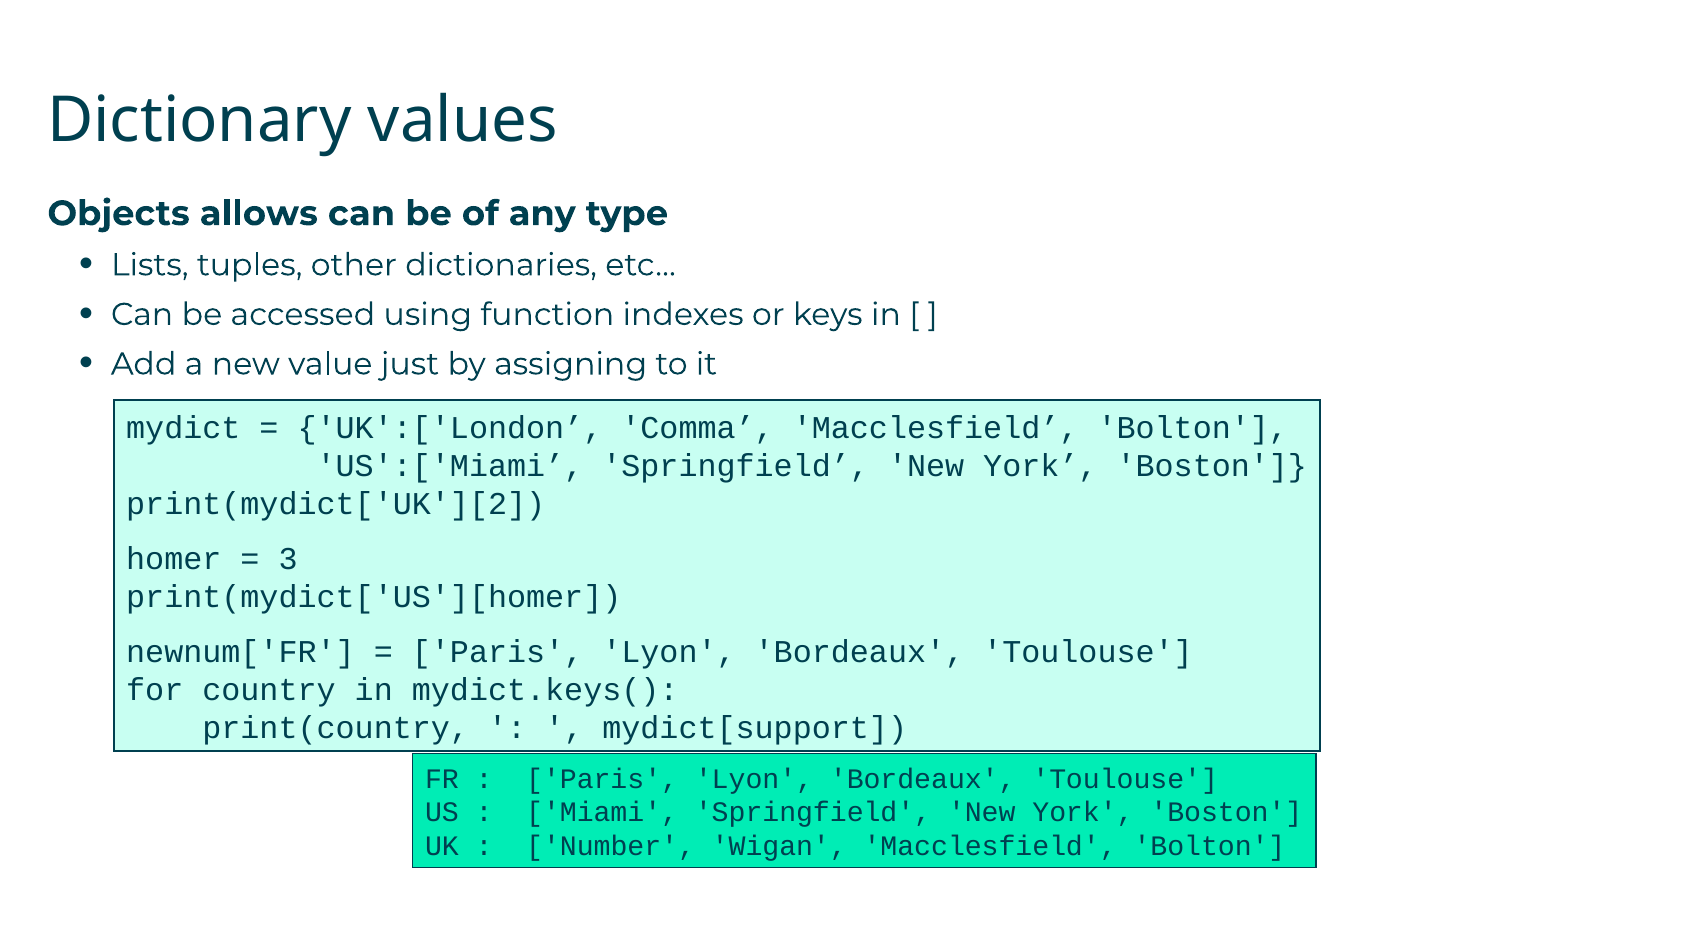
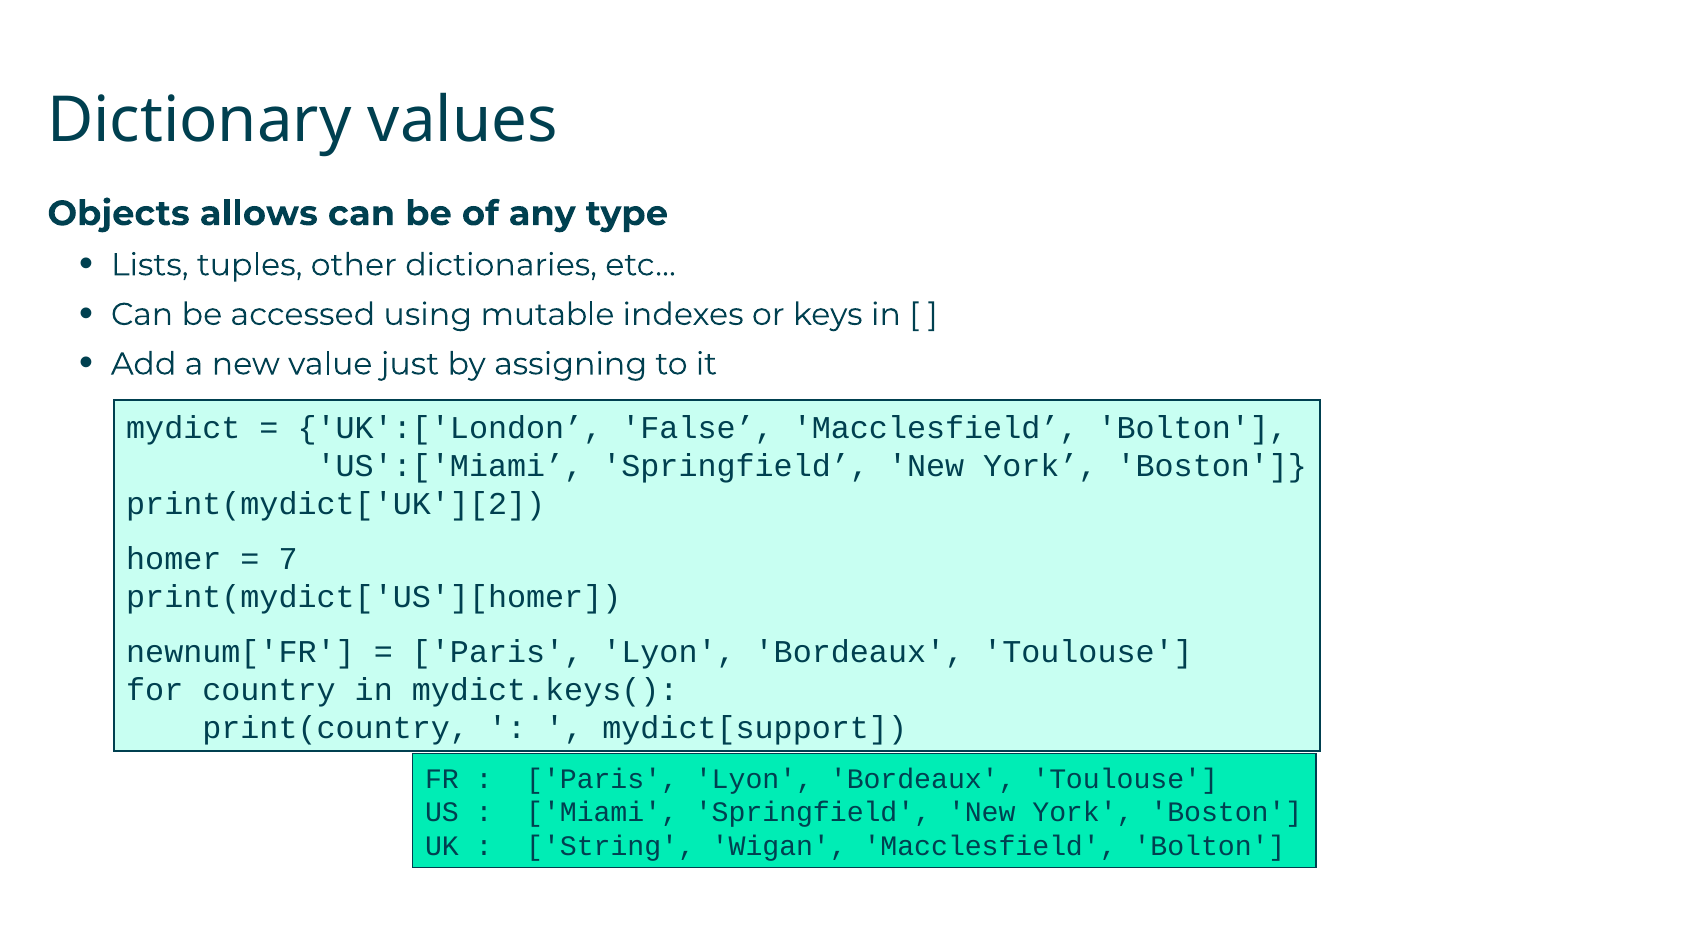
function: function -> mutable (547, 315)
Comma: Comma -> False (698, 428)
3: 3 -> 7 (288, 559)
Number: Number -> String (611, 847)
